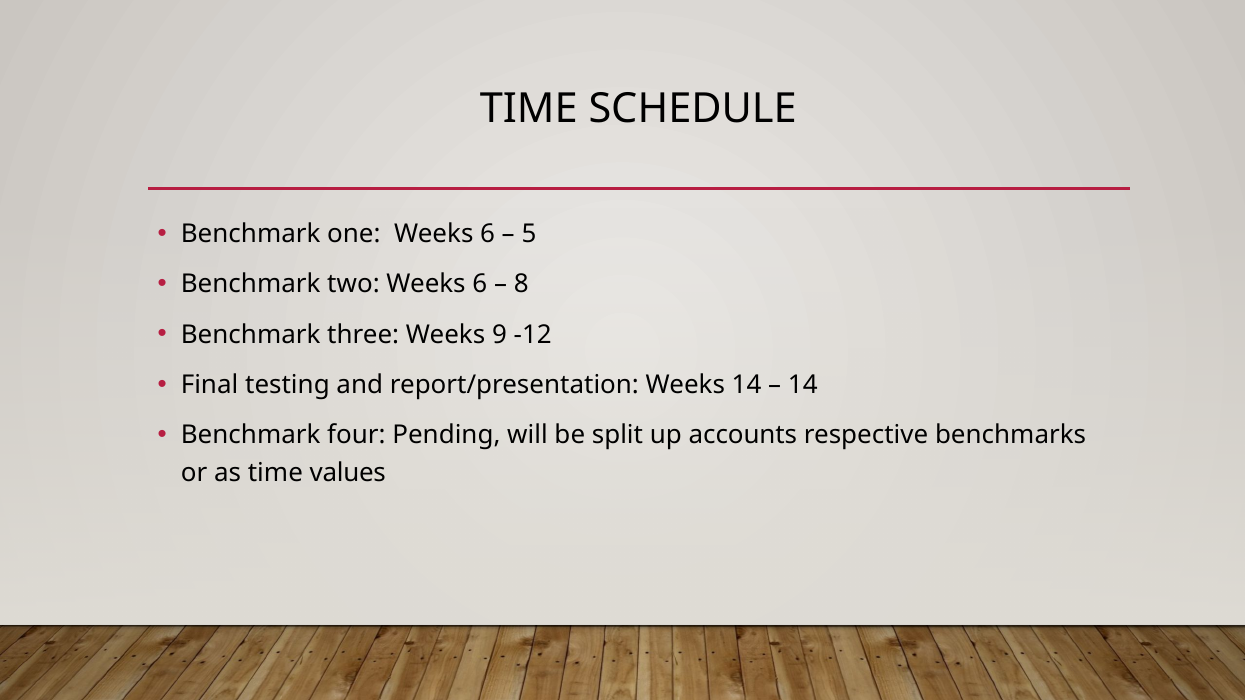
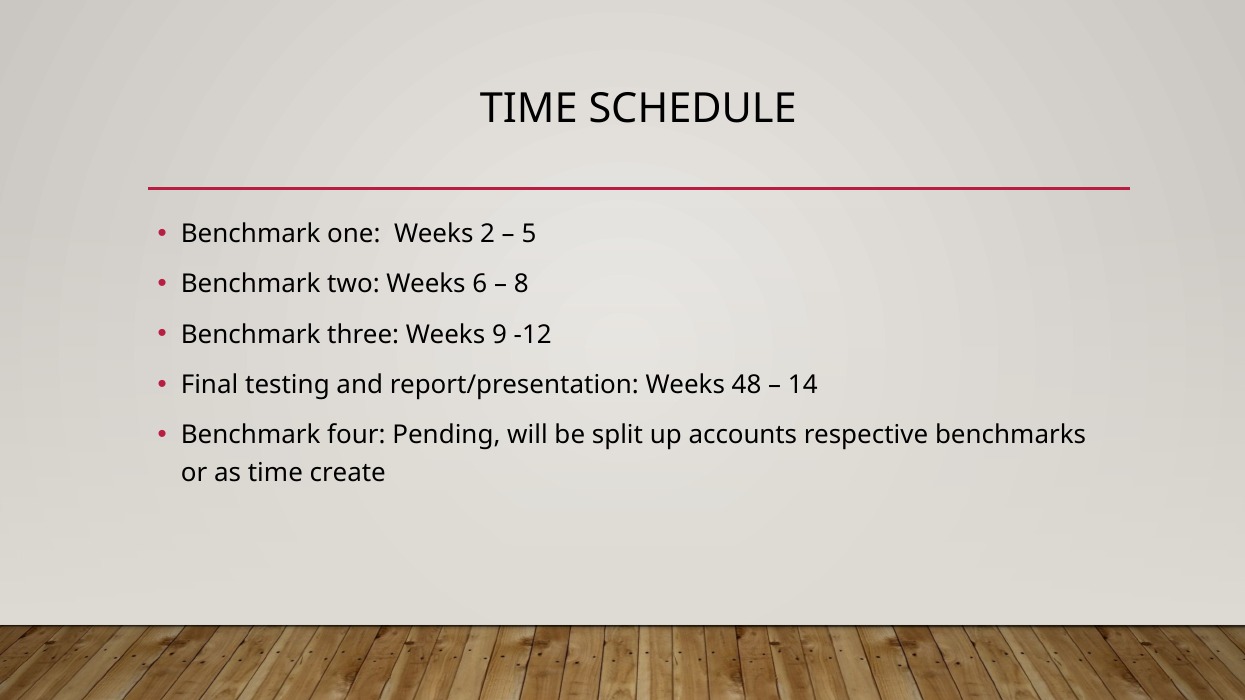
one Weeks 6: 6 -> 2 (488, 234)
Weeks 14: 14 -> 48 (747, 385)
values: values -> create (348, 473)
